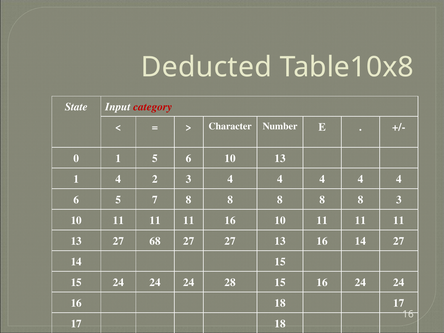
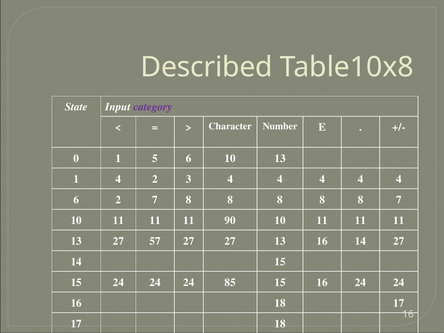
Deducted: Deducted -> Described (207, 67)
category colour: red -> purple (153, 107)
6 5: 5 -> 2 (118, 200)
8 3: 3 -> 7 (399, 200)
11 16: 16 -> 90 (230, 220)
68: 68 -> 57 (155, 241)
28: 28 -> 85 (230, 282)
